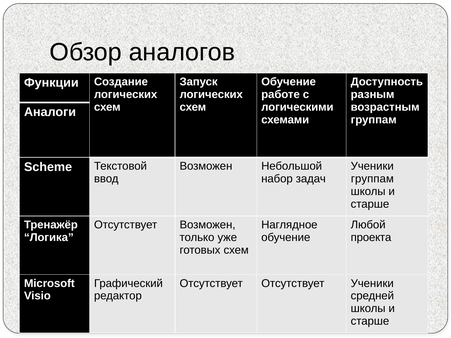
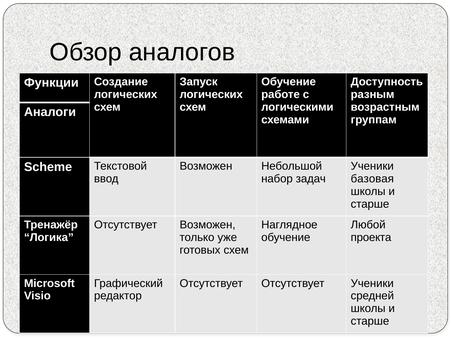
группам: группам -> базовая (372, 179)
